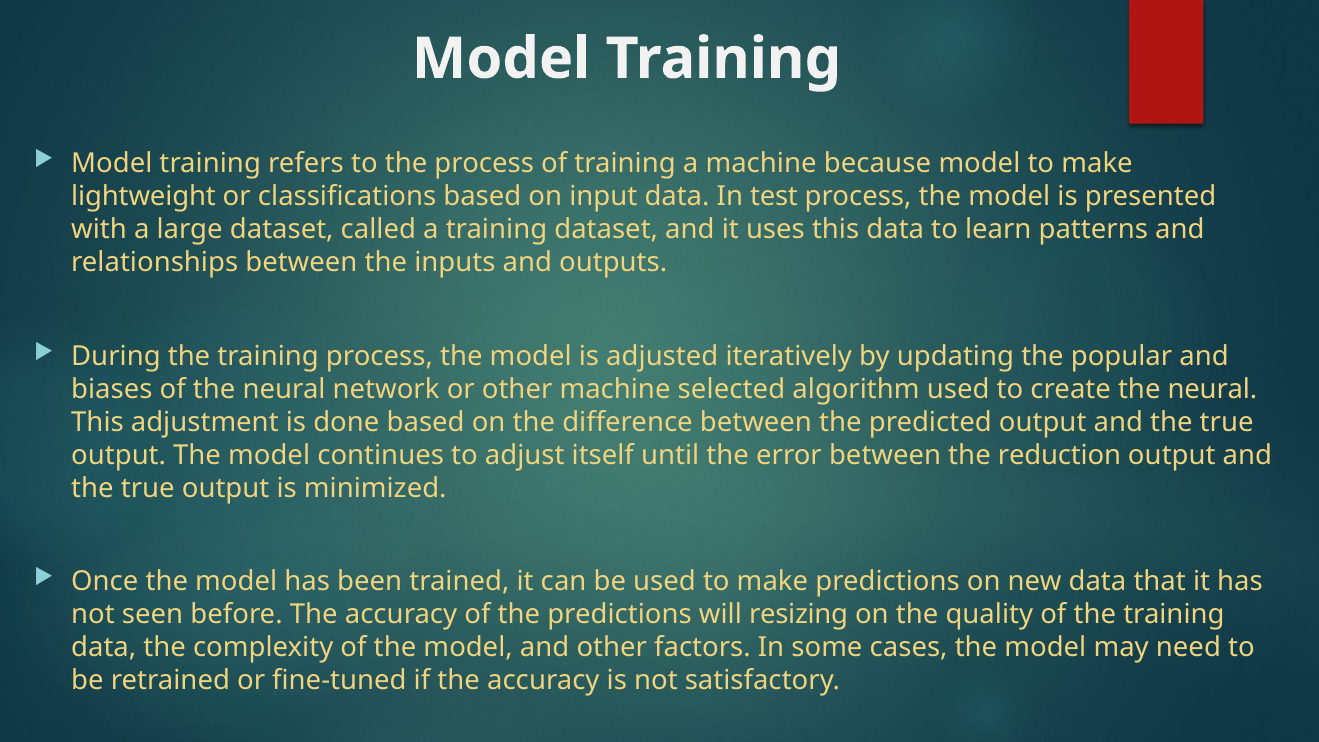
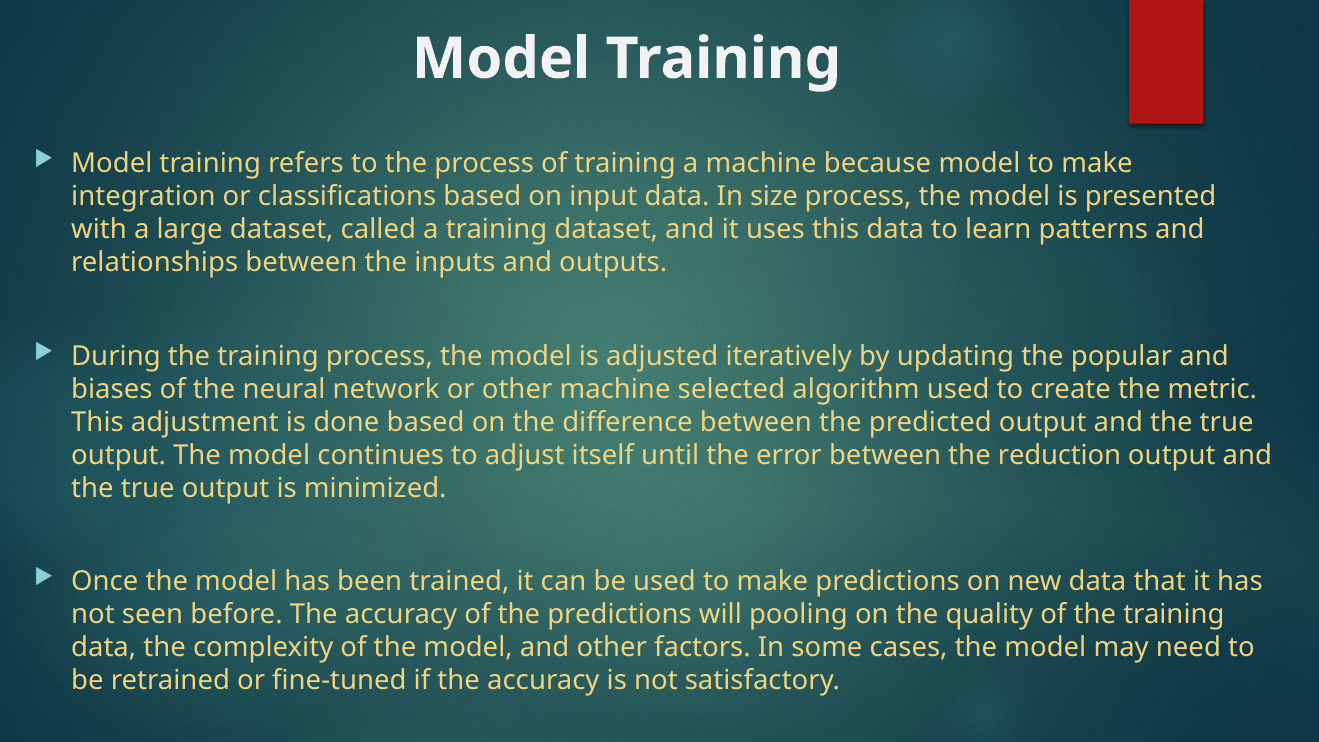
lightweight: lightweight -> integration (143, 197)
test: test -> size (774, 197)
create the neural: neural -> metric (1212, 389)
resizing: resizing -> pooling (798, 615)
